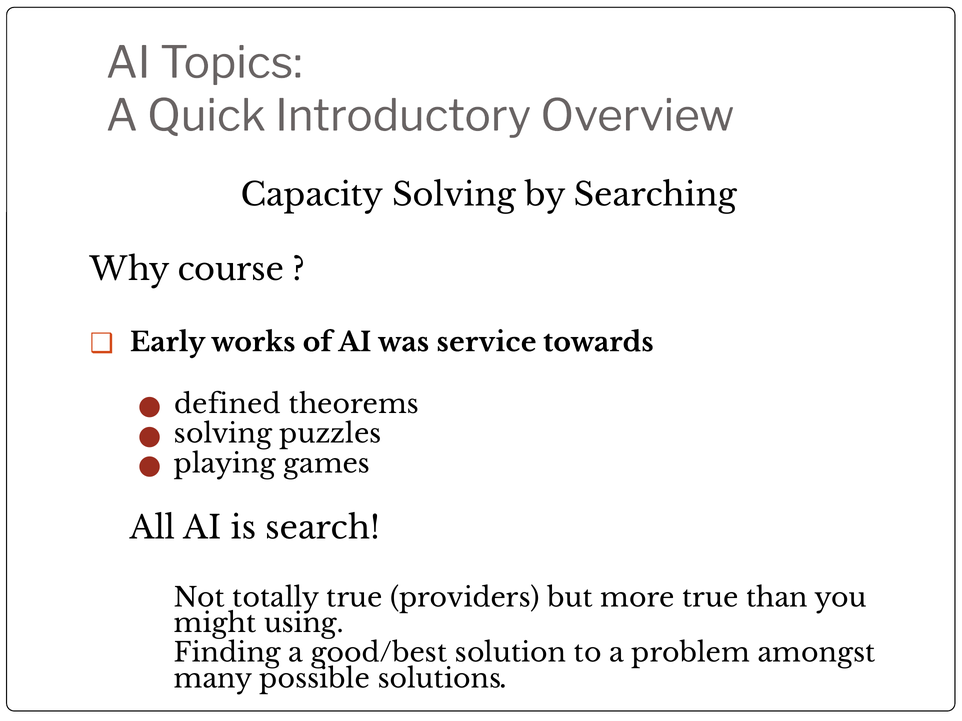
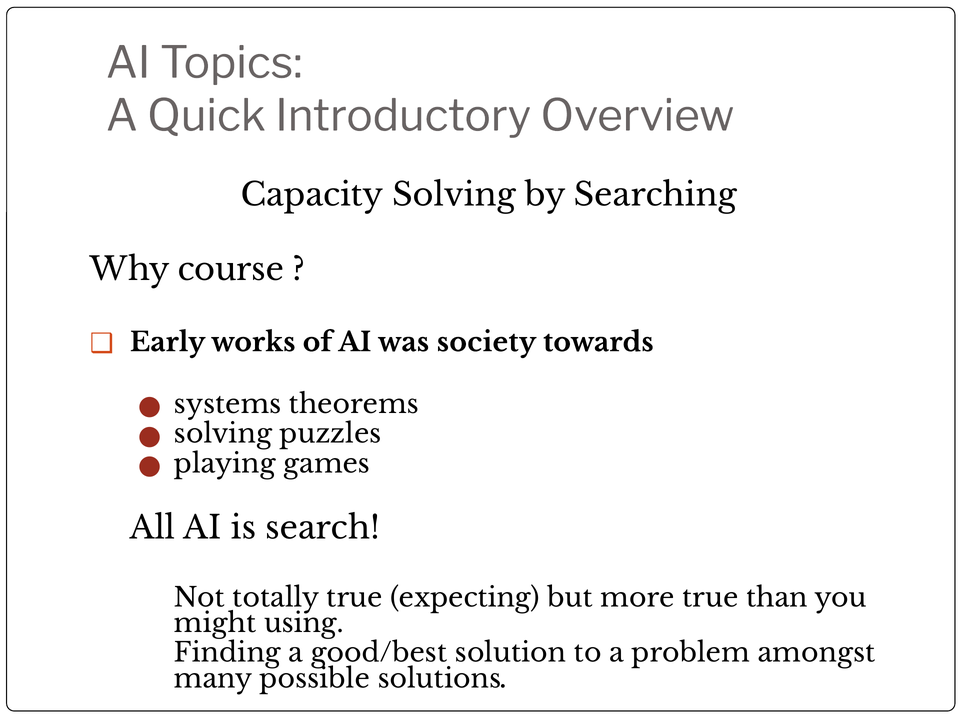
service: service -> society (486, 343)
defined: defined -> systems (228, 405)
providers: providers -> expecting (465, 598)
